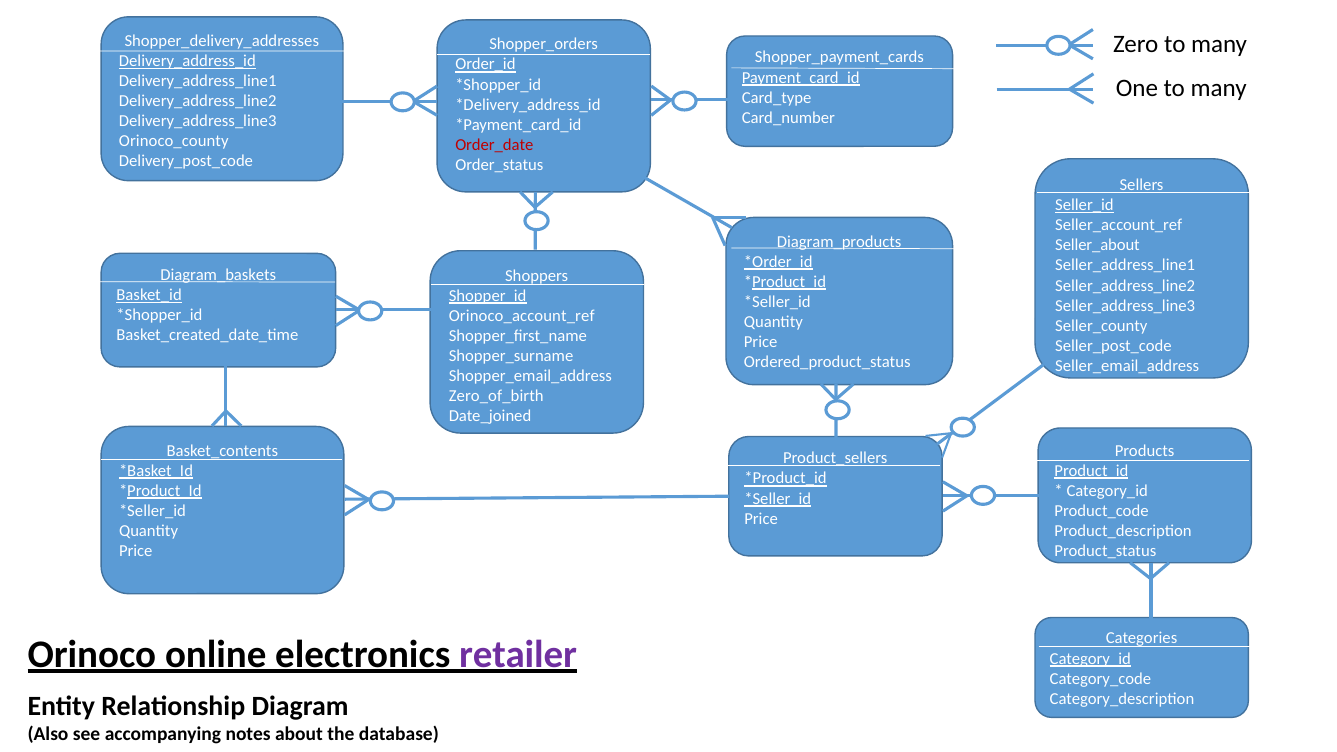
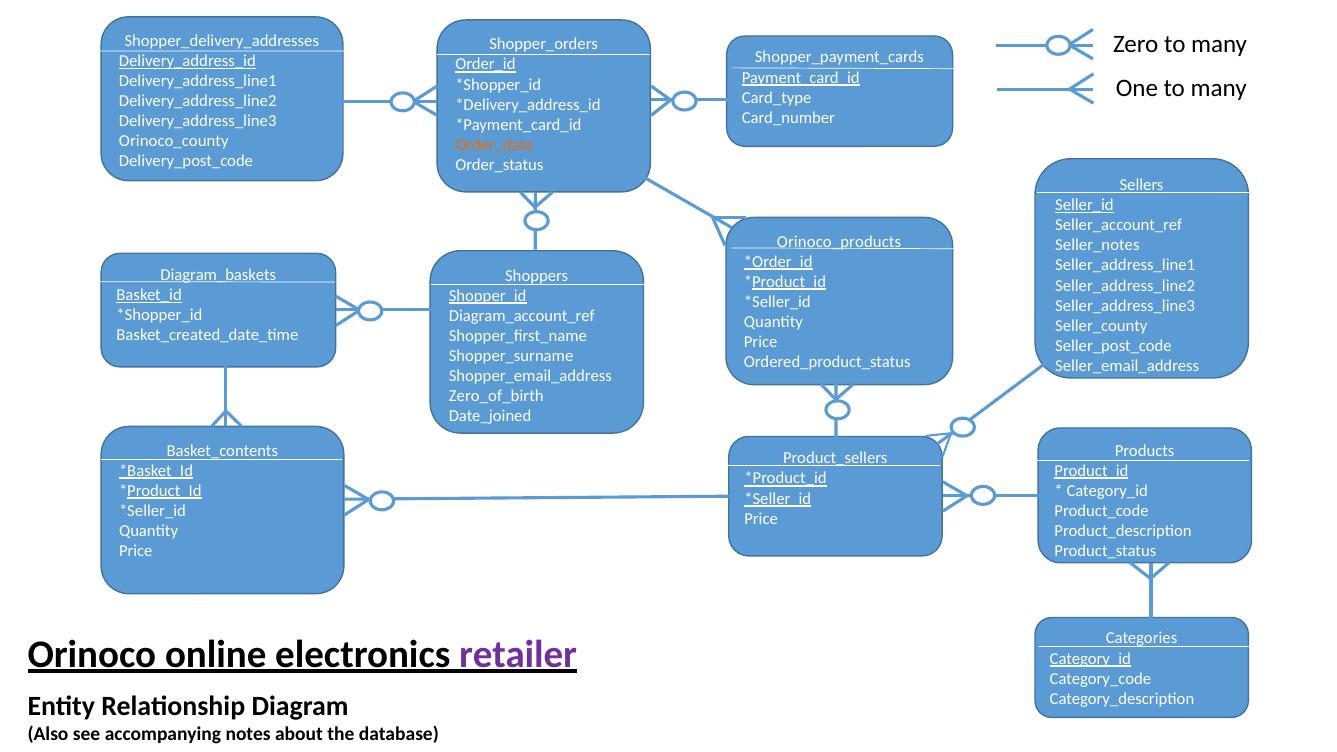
Order_date colour: red -> orange (494, 145)
Diagram_products: Diagram_products -> Orinoco_products (839, 242)
Seller_about: Seller_about -> Seller_notes (1097, 245)
Orinoco_account_ref: Orinoco_account_ref -> Diagram_account_ref (522, 316)
